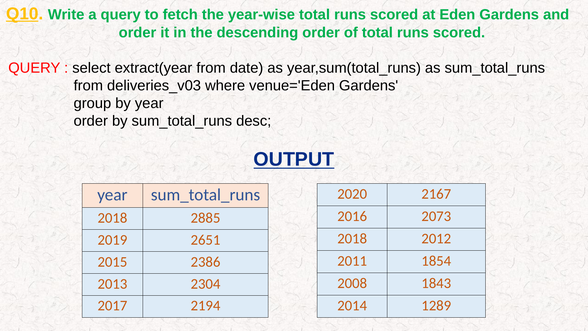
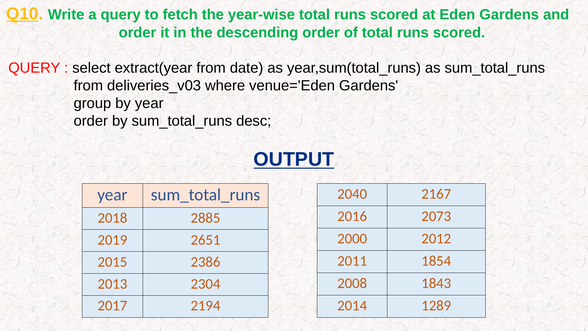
2020: 2020 -> 2040 (352, 194)
2018: 2018 -> 2000 (352, 239)
